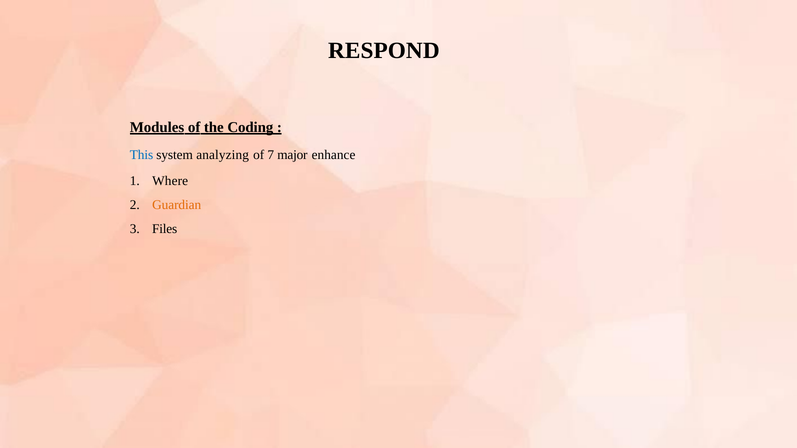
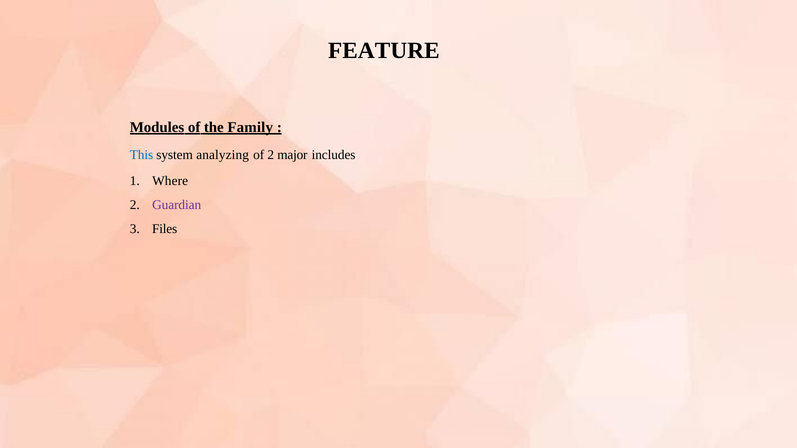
RESPOND: RESPOND -> FEATURE (384, 50)
Coding: Coding -> Family (250, 127)
of 7: 7 -> 2 (271, 155)
enhance: enhance -> includes (334, 155)
Guardian colour: orange -> purple (177, 205)
